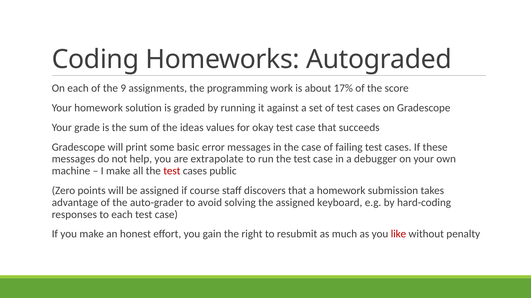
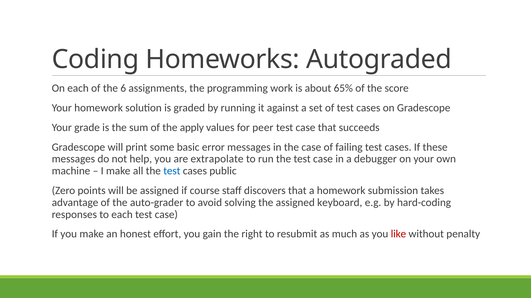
9: 9 -> 6 (123, 88)
17%: 17% -> 65% (343, 88)
ideas: ideas -> apply (192, 128)
okay: okay -> peer (263, 128)
test colour: red -> blue (172, 171)
